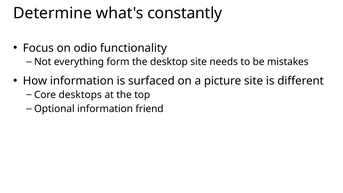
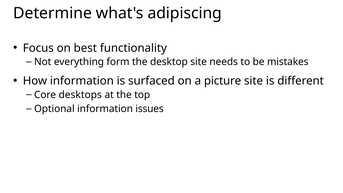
constantly: constantly -> adipiscing (185, 13)
odio: odio -> best (85, 48)
friend: friend -> issues (150, 109)
